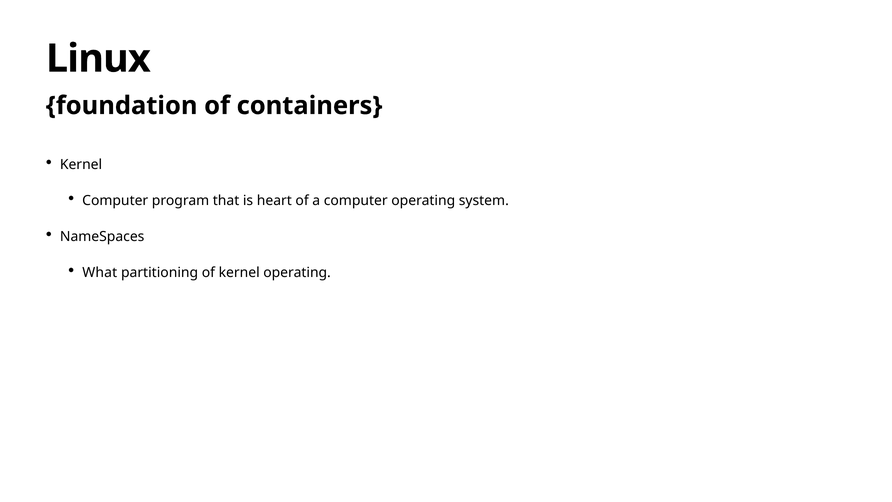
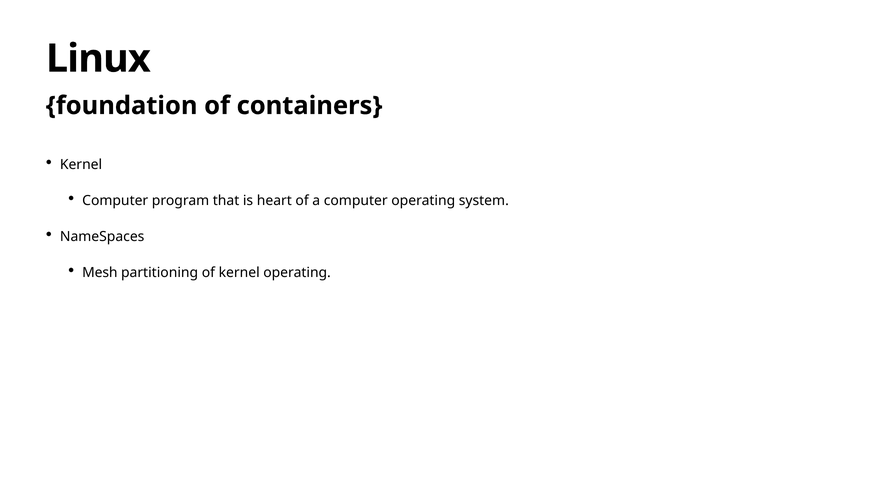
What: What -> Mesh (100, 273)
